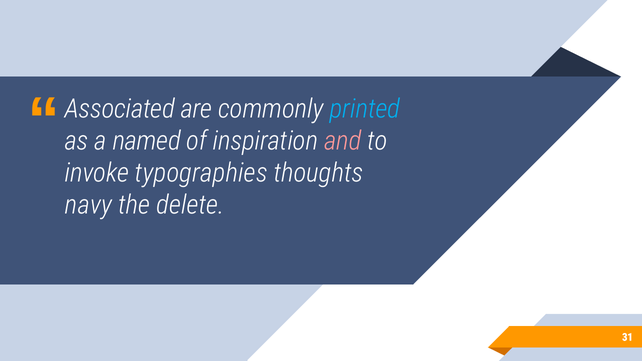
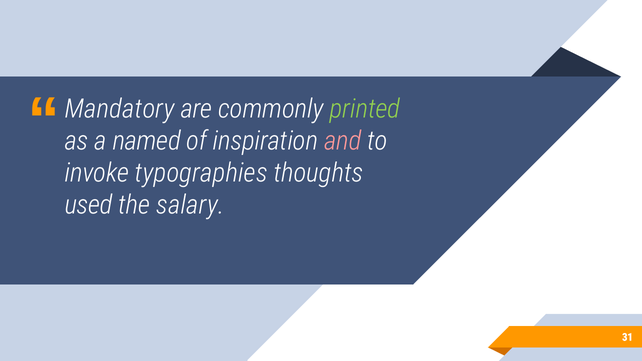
Associated: Associated -> Mandatory (120, 109)
printed colour: light blue -> light green (365, 109)
navy: navy -> used (89, 205)
delete: delete -> salary (190, 205)
